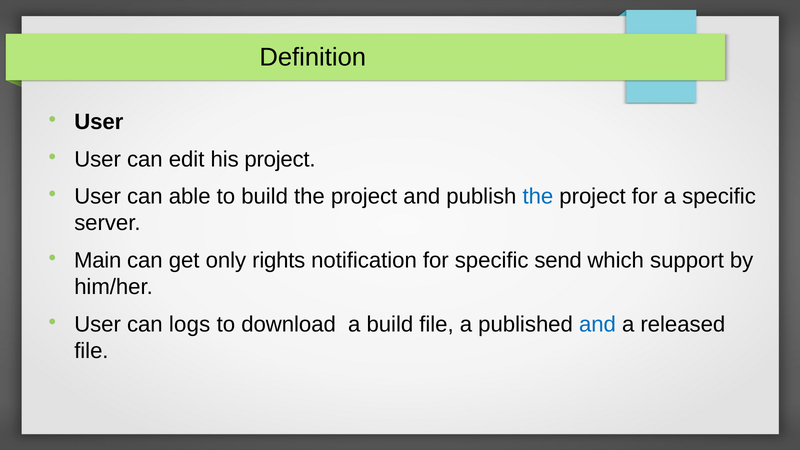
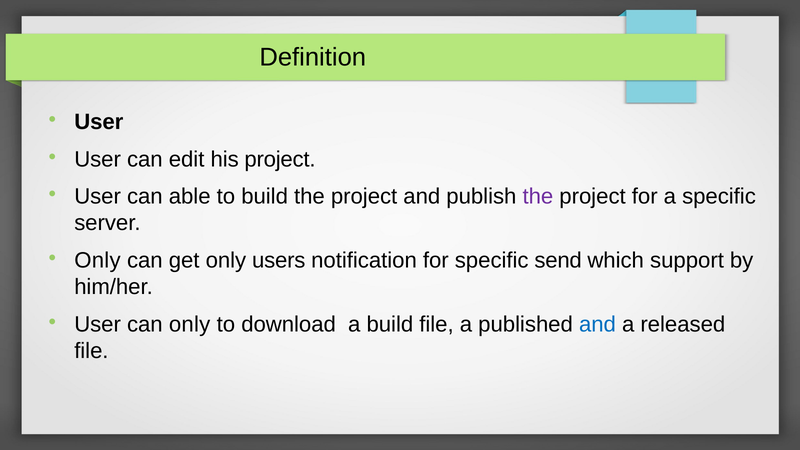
the colour: blue -> purple (538, 197)
Main: Main -> Only (97, 260)
rights: rights -> users (279, 260)
can logs: logs -> only (190, 324)
